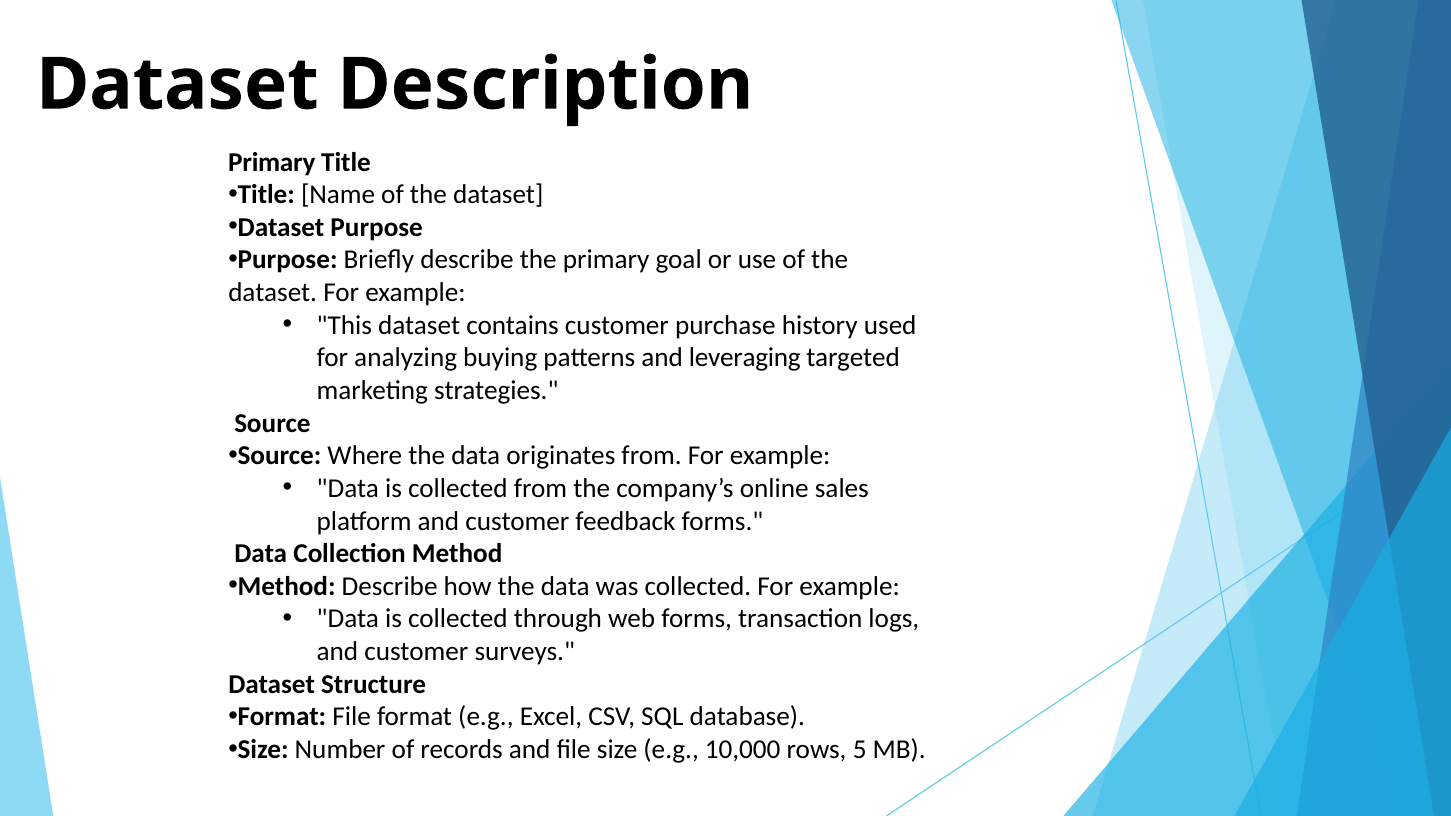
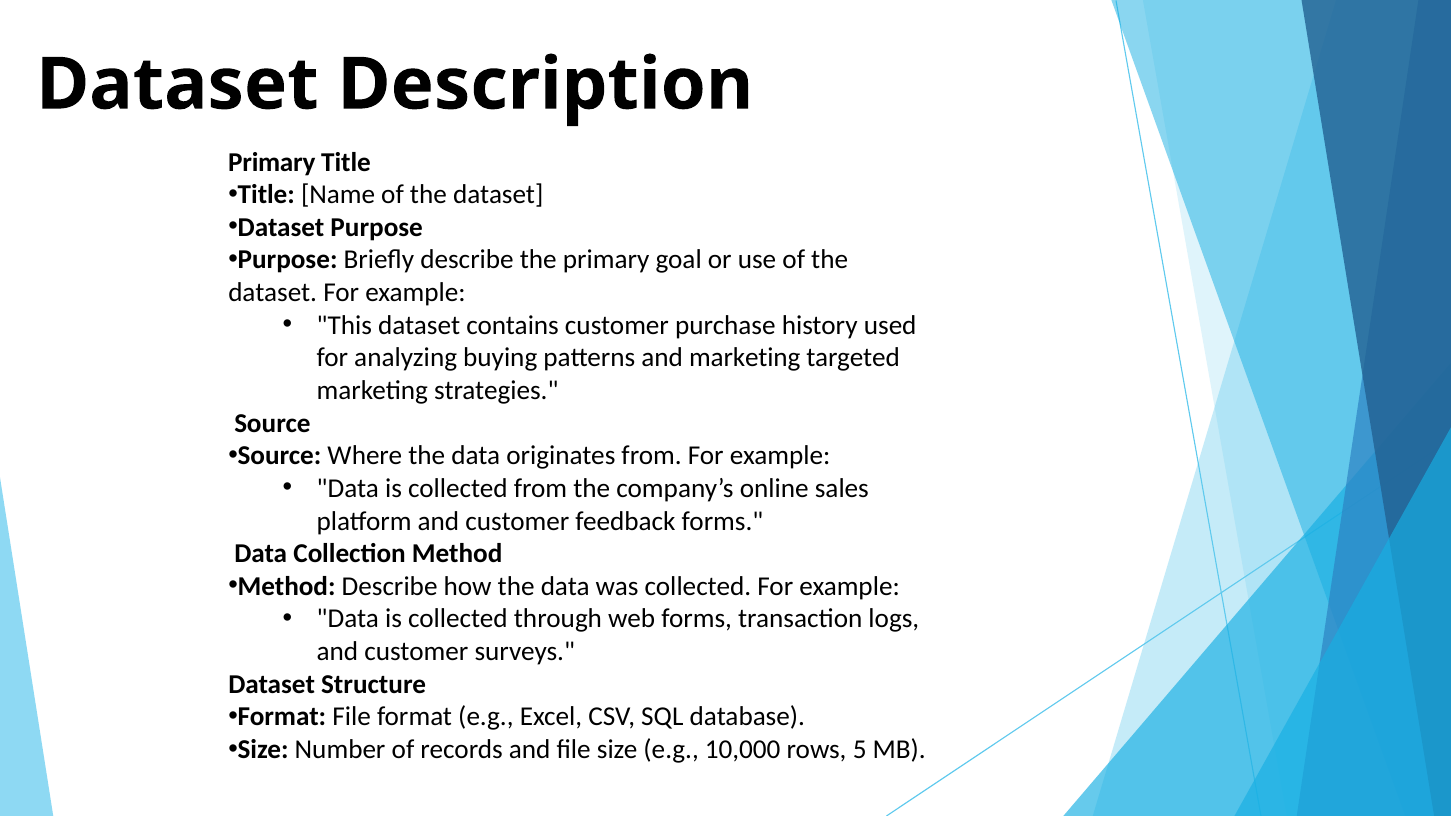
and leveraging: leveraging -> marketing (745, 358)
